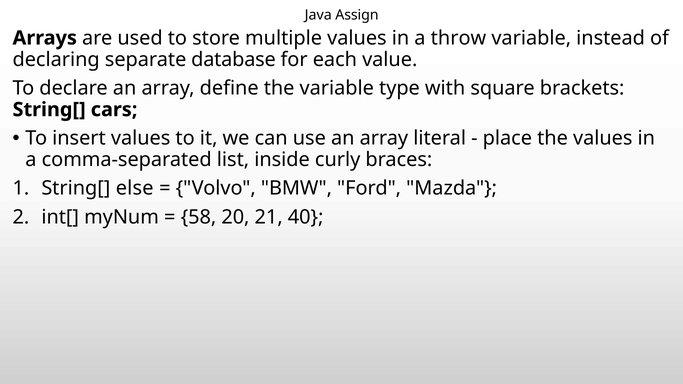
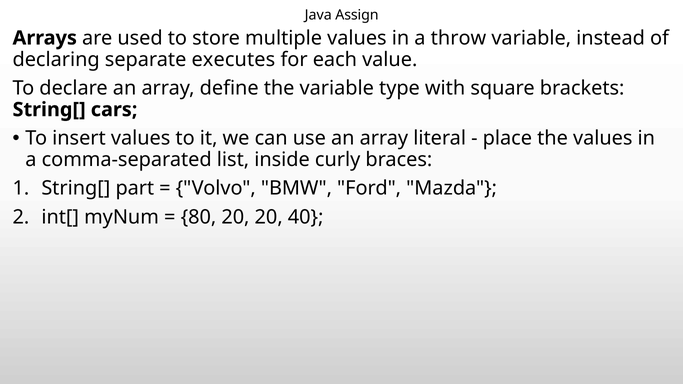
database: database -> executes (233, 60)
else: else -> part (135, 188)
58: 58 -> 80 (198, 217)
20 21: 21 -> 20 (269, 217)
